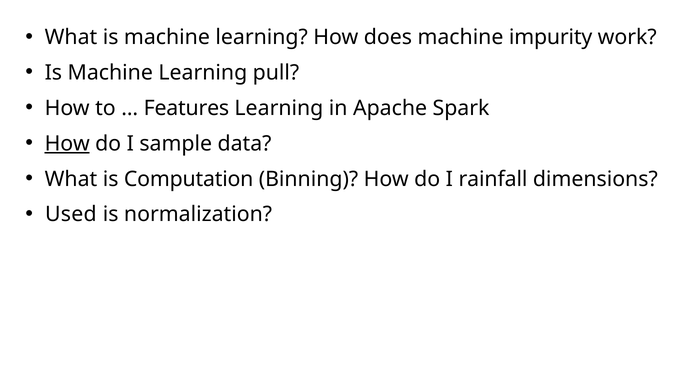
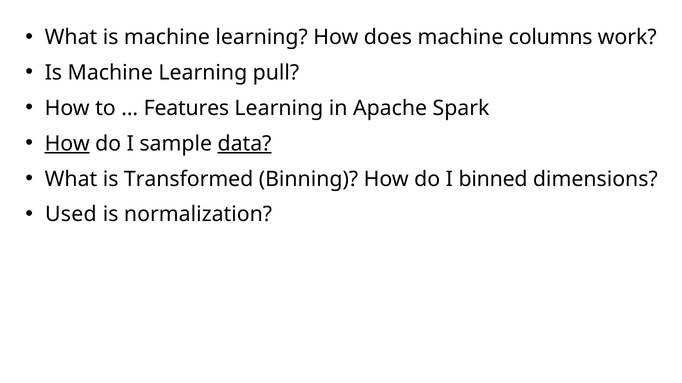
impurity: impurity -> columns (551, 37)
data underline: none -> present (245, 144)
Computation: Computation -> Transformed (189, 179)
rainfall: rainfall -> binned (493, 179)
